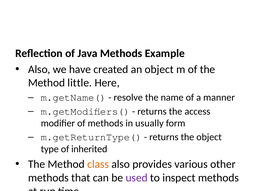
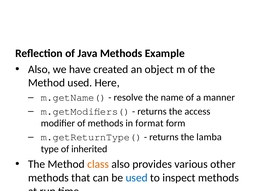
Method little: little -> used (80, 83)
usually: usually -> format (149, 123)
the object: object -> lamba (209, 137)
used colour: purple -> blue (137, 178)
